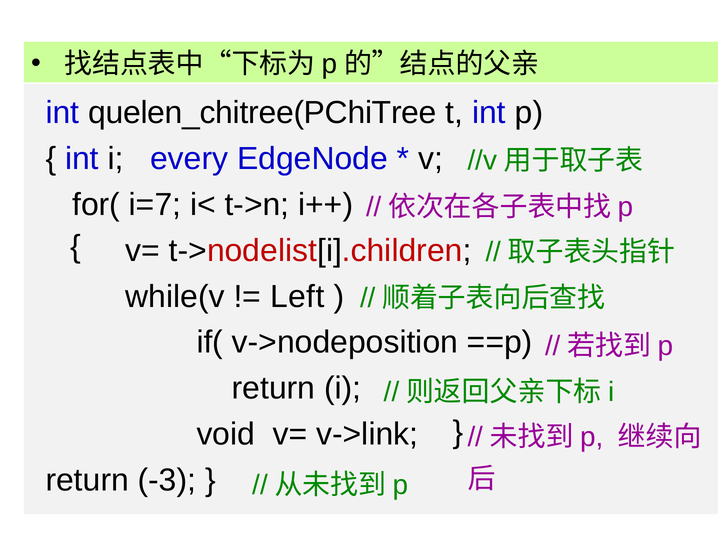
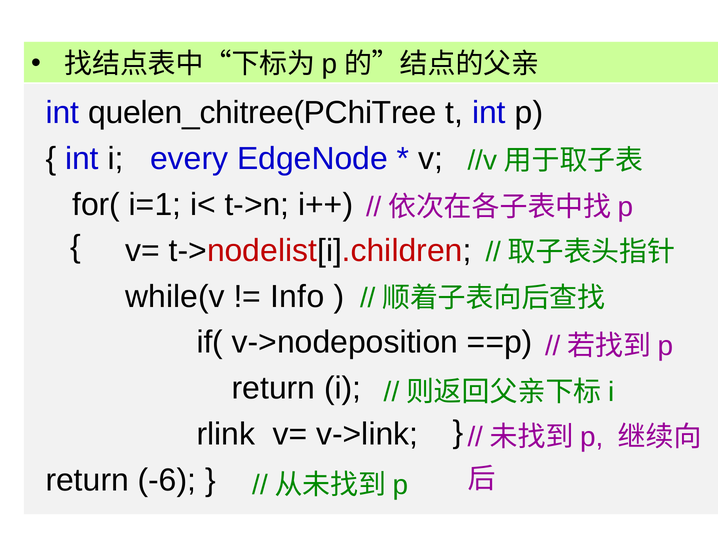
i=7: i=7 -> i=1 (155, 205)
Left: Left -> Info (297, 297)
void: void -> rlink (226, 435)
-3: -3 -> -6 (167, 481)
